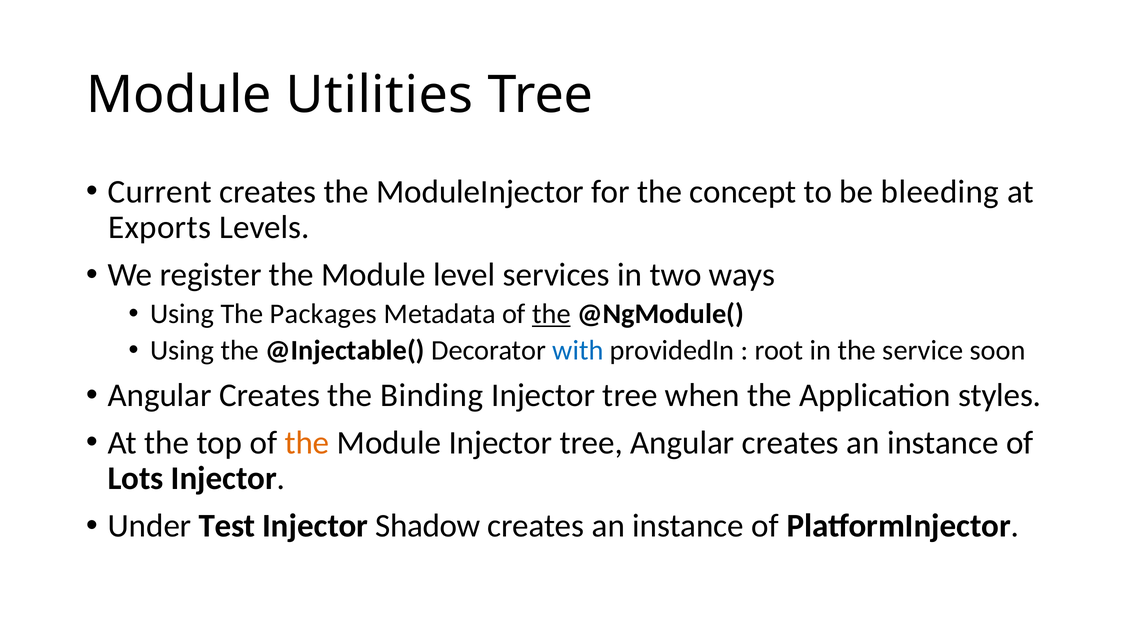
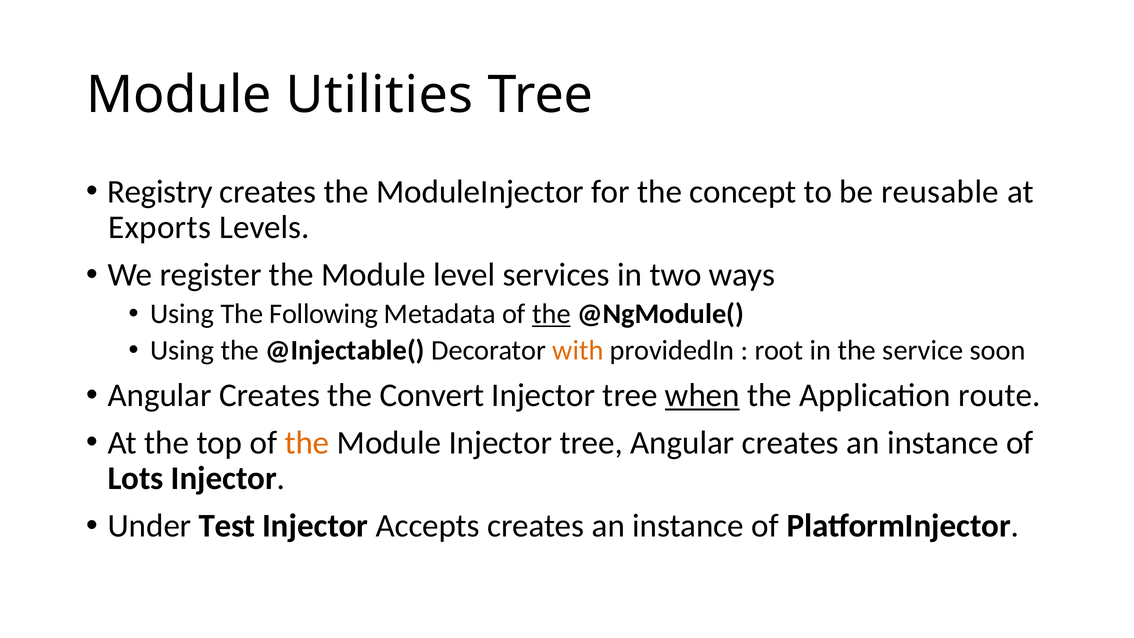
Current: Current -> Registry (160, 192)
bleeding: bleeding -> reusable (940, 192)
Packages: Packages -> Following (324, 314)
with colour: blue -> orange (578, 350)
Binding: Binding -> Convert (432, 395)
when underline: none -> present (702, 395)
styles: styles -> route (999, 395)
Shadow: Shadow -> Accepts (428, 526)
